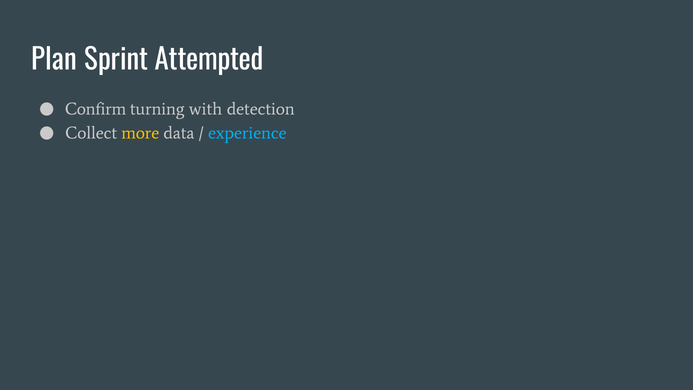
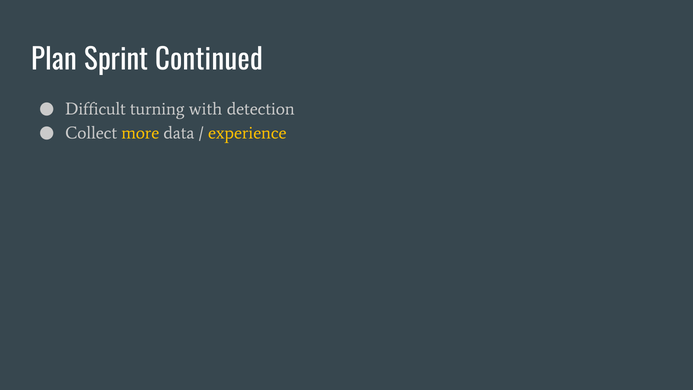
Attempted: Attempted -> Continued (209, 60)
Confirm: Confirm -> Difficult (95, 109)
experience colour: light blue -> yellow (247, 133)
